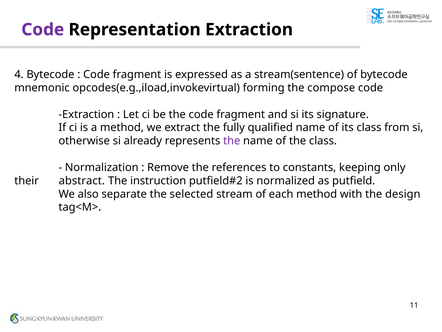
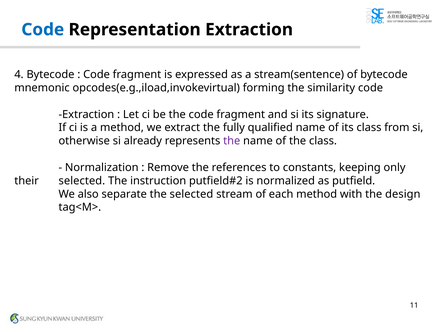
Code colour: purple -> blue (43, 30)
compose: compose -> similarity (331, 88)
their abstract: abstract -> selected (82, 180)
